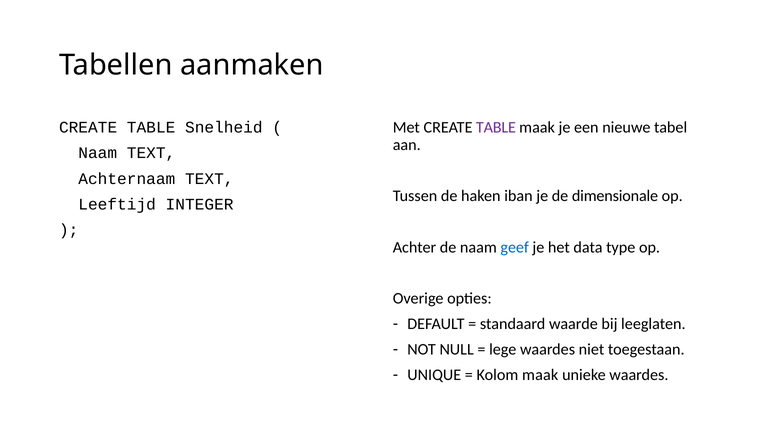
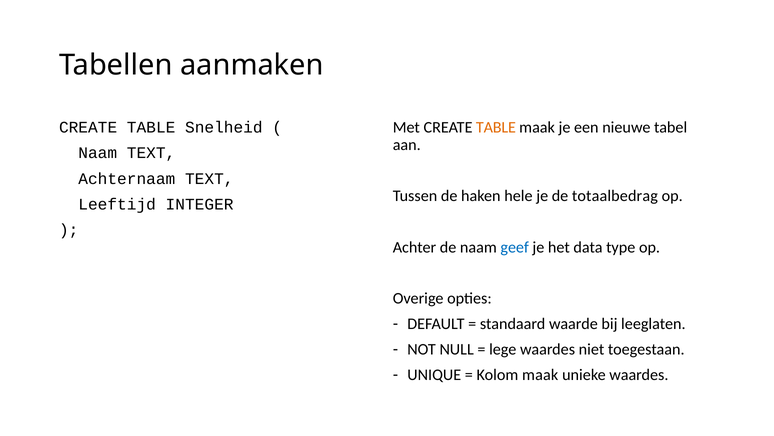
TABLE colour: purple -> orange (496, 127)
iban: iban -> hele (518, 196)
dimensionale: dimensionale -> totaalbedrag (615, 196)
